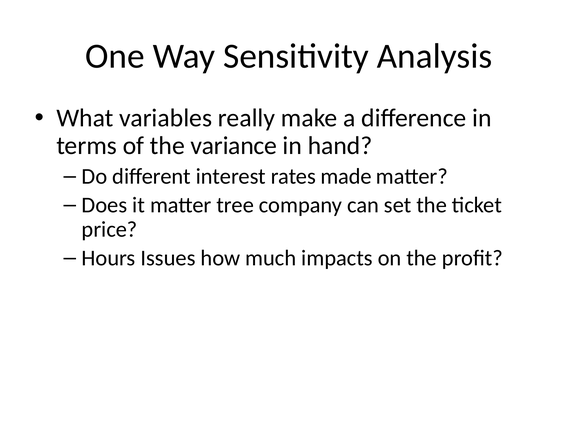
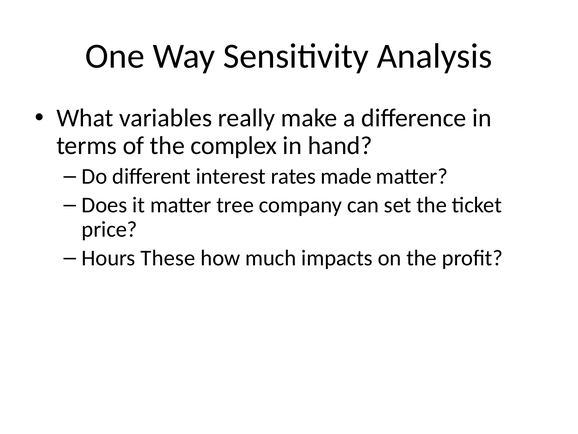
variance: variance -> complex (234, 146)
Issues: Issues -> These (168, 258)
